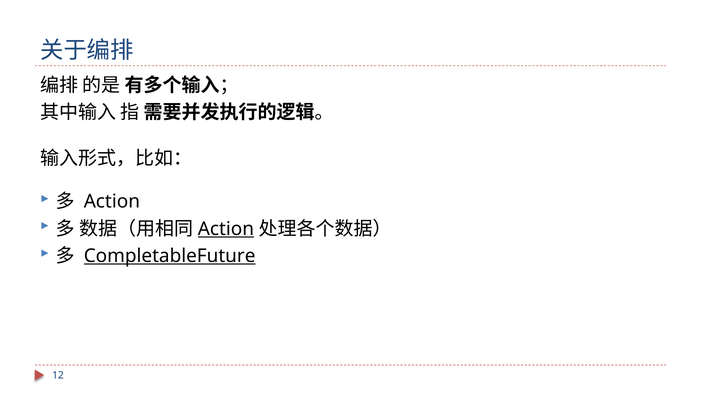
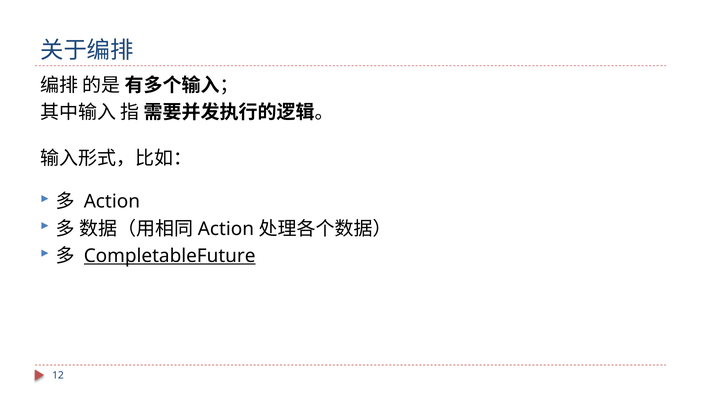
Action underline: present -> none (226, 229)
